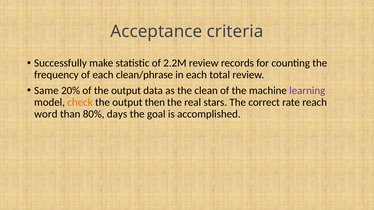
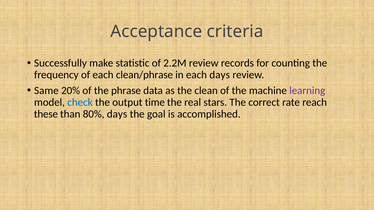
each total: total -> days (220, 75)
of the output: output -> phrase (126, 91)
check colour: orange -> blue (80, 102)
then: then -> time (155, 102)
word: word -> these (46, 114)
